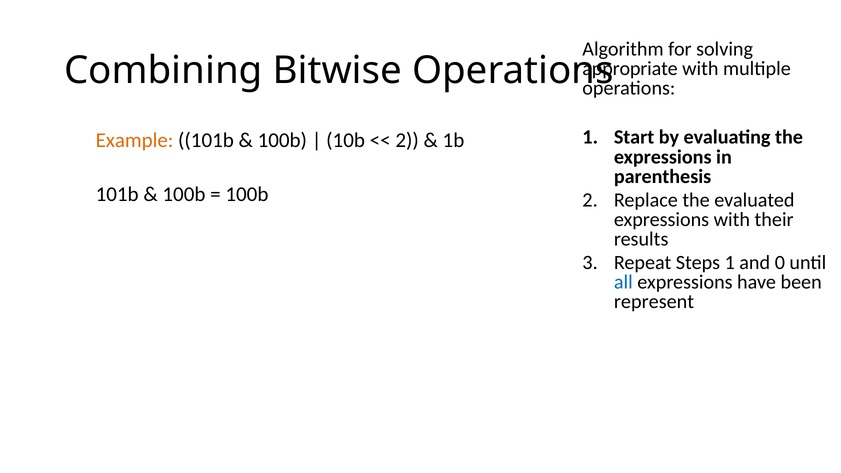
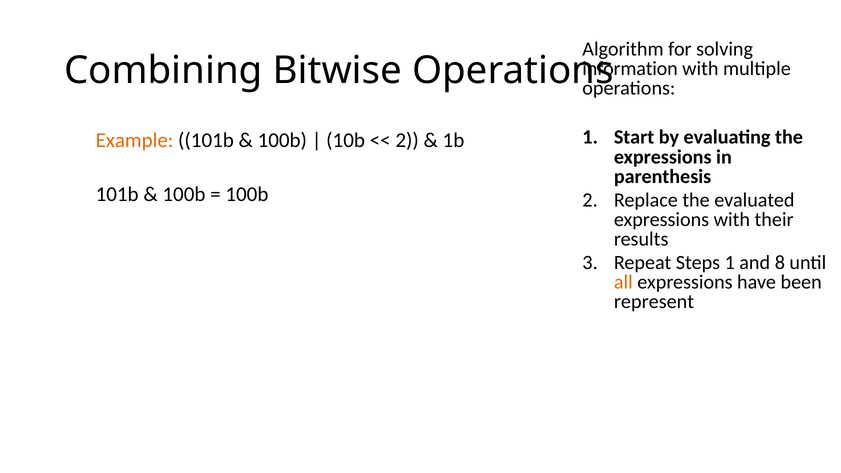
appropriate: appropriate -> information (630, 69)
0: 0 -> 8 (780, 263)
all colour: blue -> orange (623, 282)
